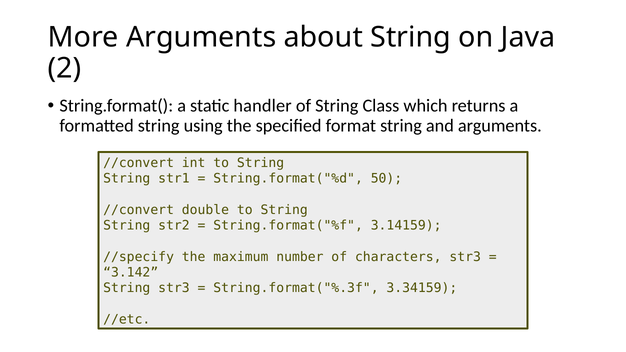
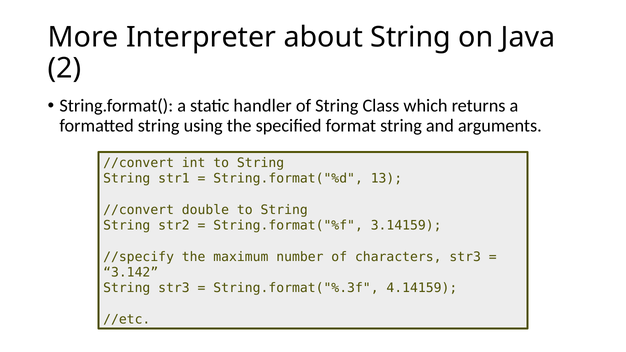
More Arguments: Arguments -> Interpreter (201, 37)
50: 50 -> 13 (386, 179)
3.34159: 3.34159 -> 4.14159 (422, 288)
